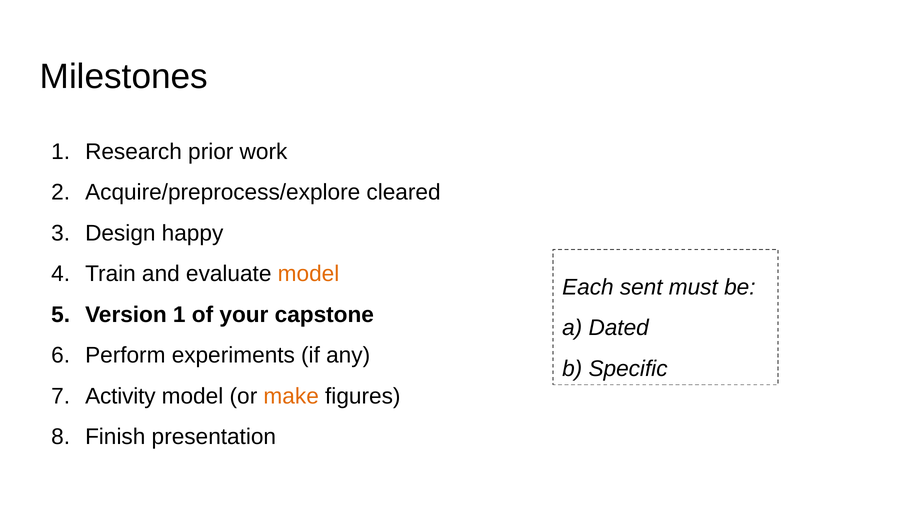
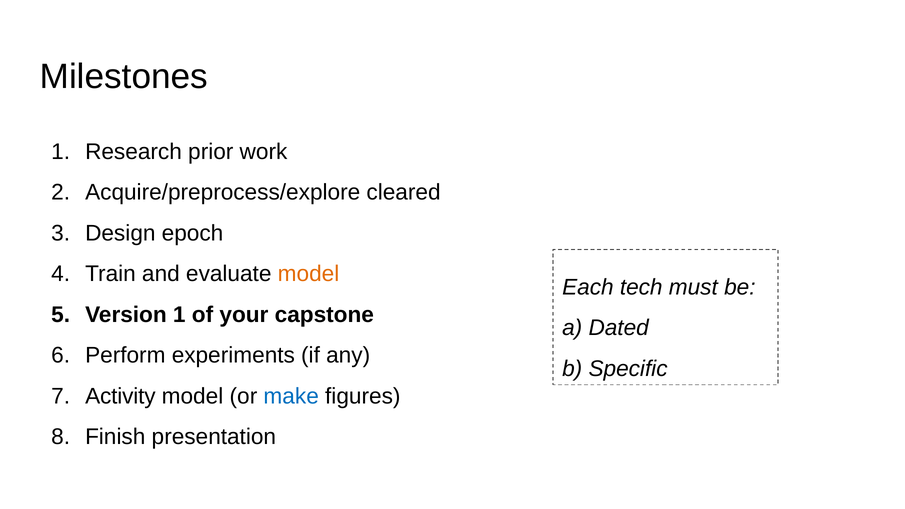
happy: happy -> epoch (193, 233)
sent: sent -> tech (641, 287)
make colour: orange -> blue (291, 396)
